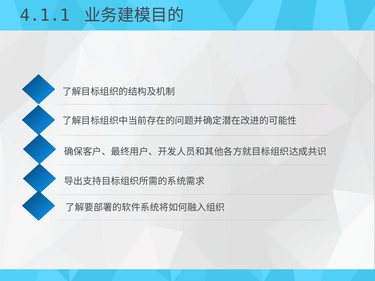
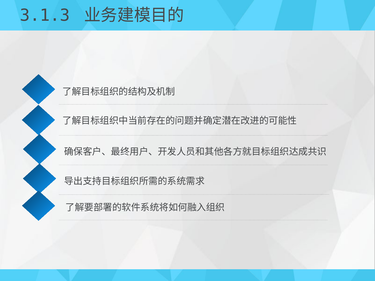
4.1.1: 4.1.1 -> 3.1.3 (45, 15)
